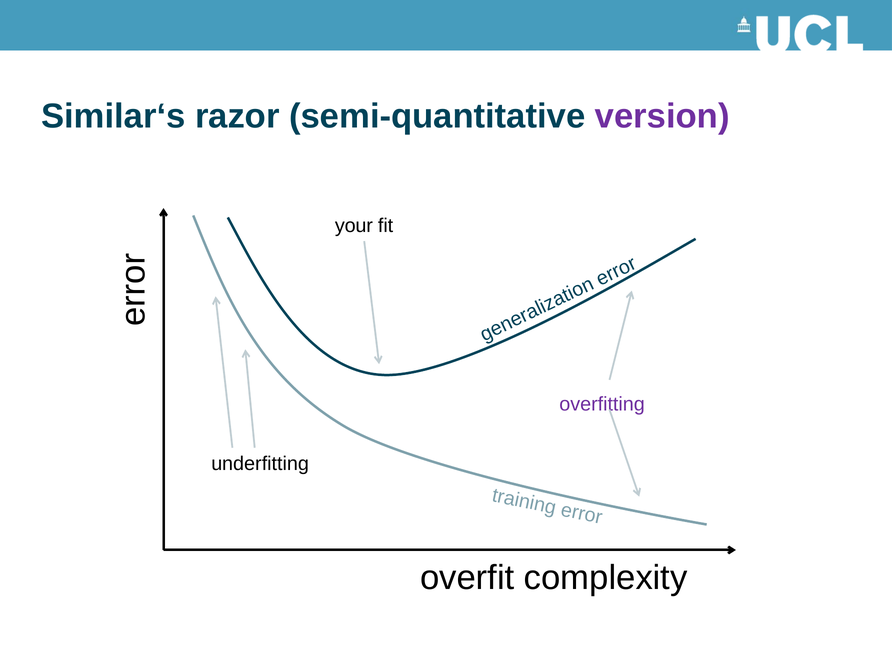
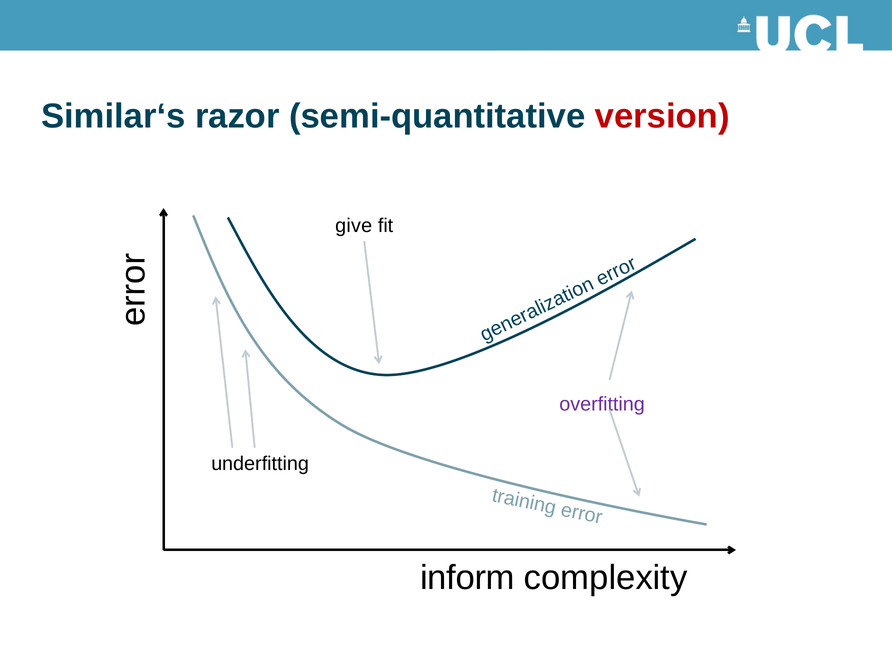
version colour: purple -> red (662, 116)
your: your -> give (354, 226)
overfit: overfit -> inform (467, 578)
